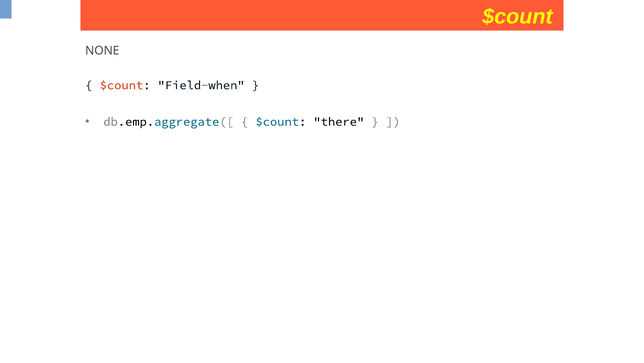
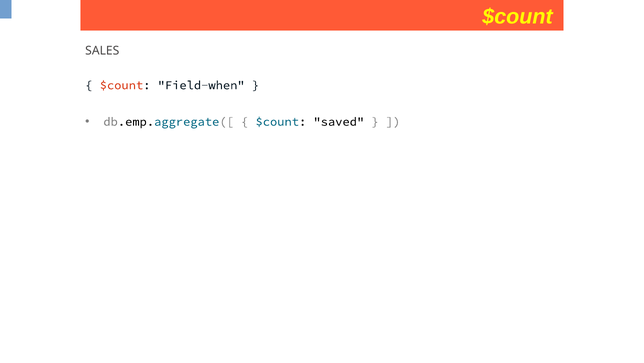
NONE: NONE -> SALES (102, 51)
there: there -> saved (339, 121)
